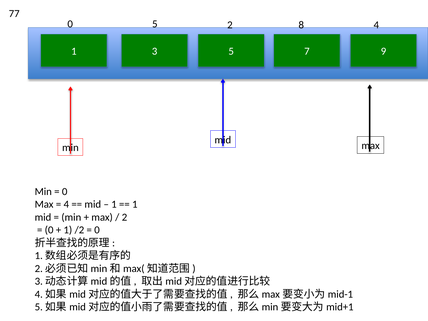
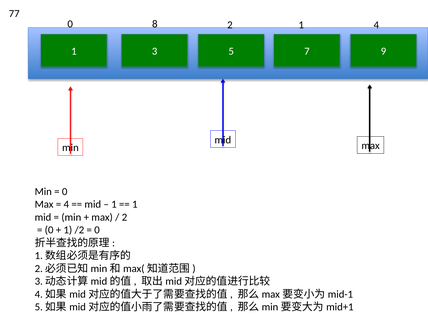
0 5: 5 -> 8 (155, 24)
2 8: 8 -> 1 (301, 25)
